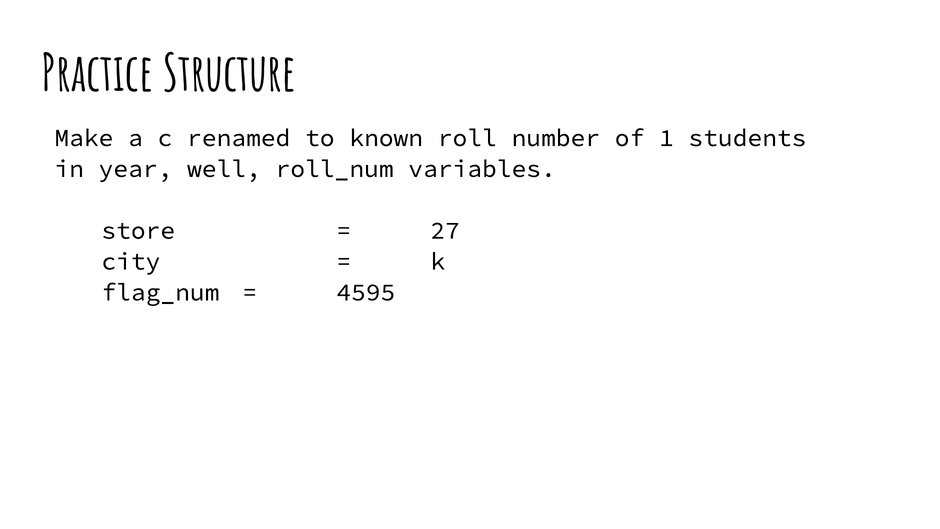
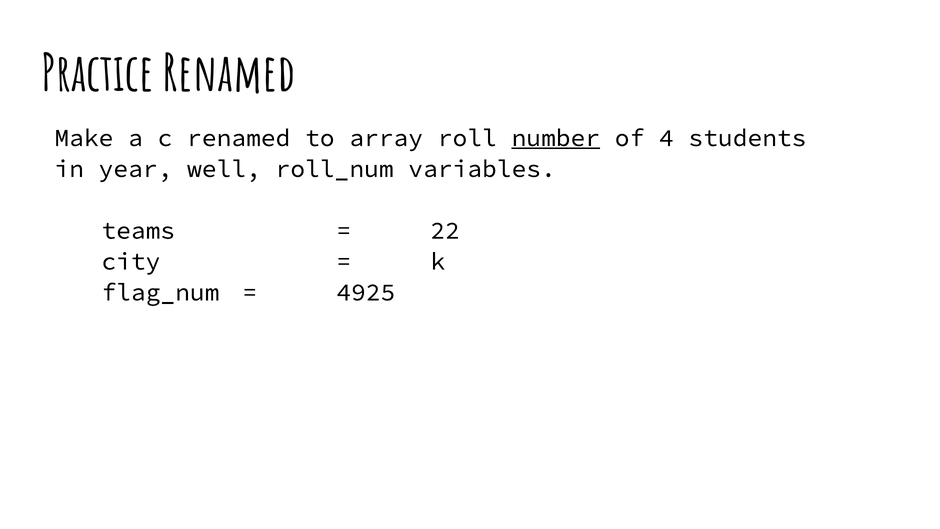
Practice Structure: Structure -> Renamed (229, 74)
known: known -> array (386, 138)
number underline: none -> present (556, 138)
1: 1 -> 4 (666, 138)
store: store -> teams (138, 230)
27: 27 -> 22 (445, 230)
4595: 4595 -> 4925 (366, 292)
